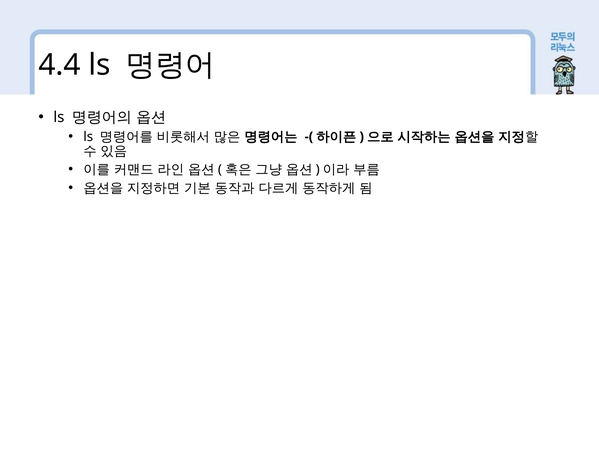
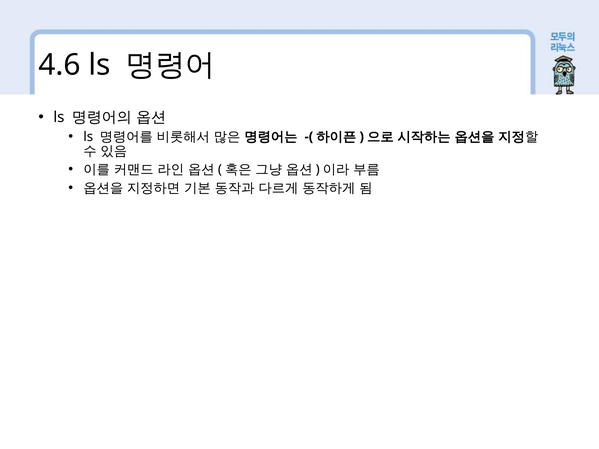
4.4: 4.4 -> 4.6 (60, 65)
